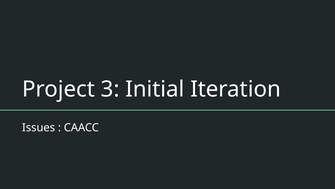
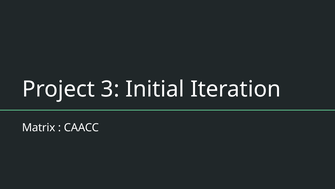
Issues: Issues -> Matrix (39, 127)
